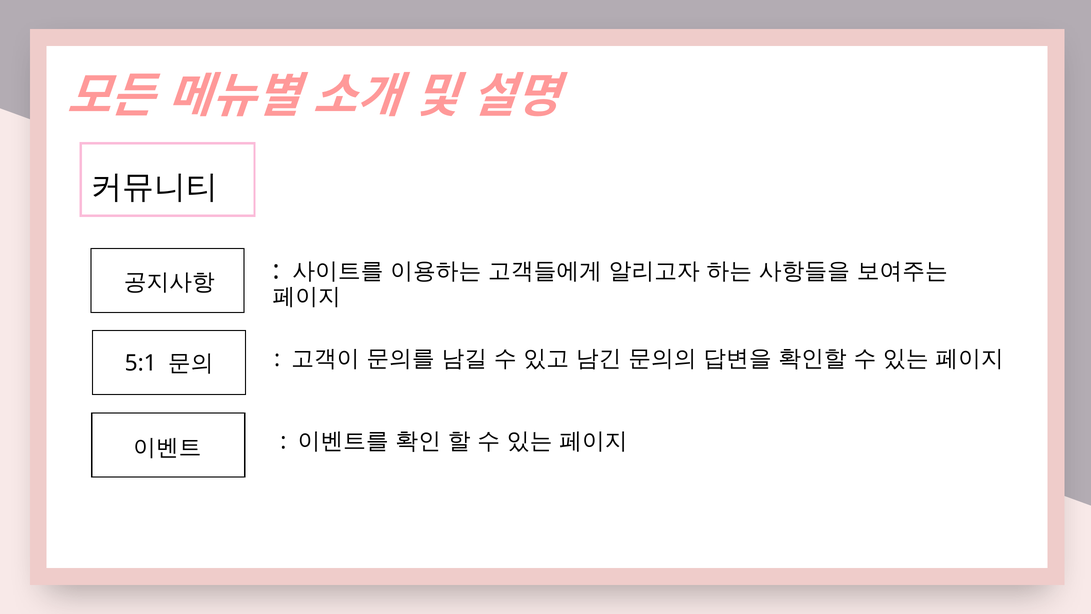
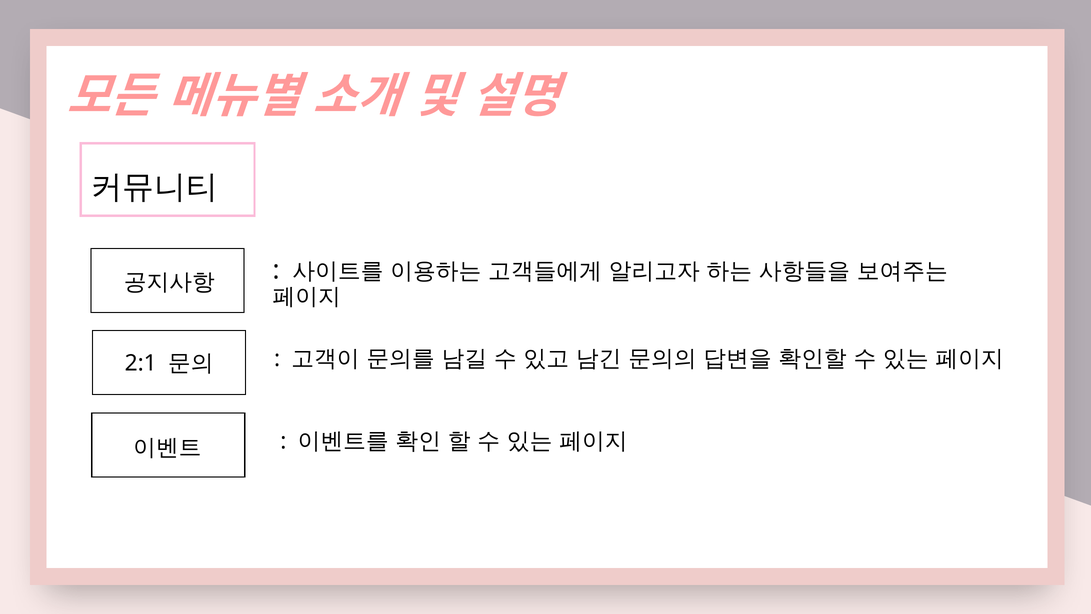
5:1: 5:1 -> 2:1 (141, 363)
